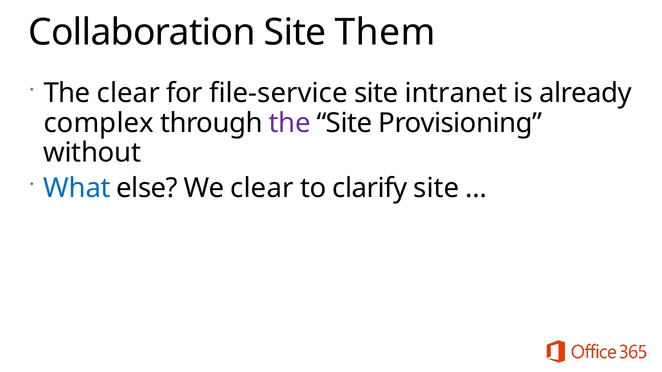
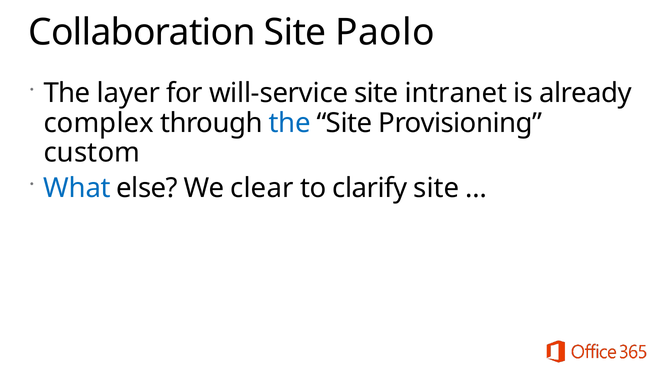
Them: Them -> Paolo (385, 32)
The clear: clear -> layer (128, 93)
file-service: file-service -> will-service (279, 93)
the colour: purple -> blue (290, 123)
without: without -> custom (92, 153)
